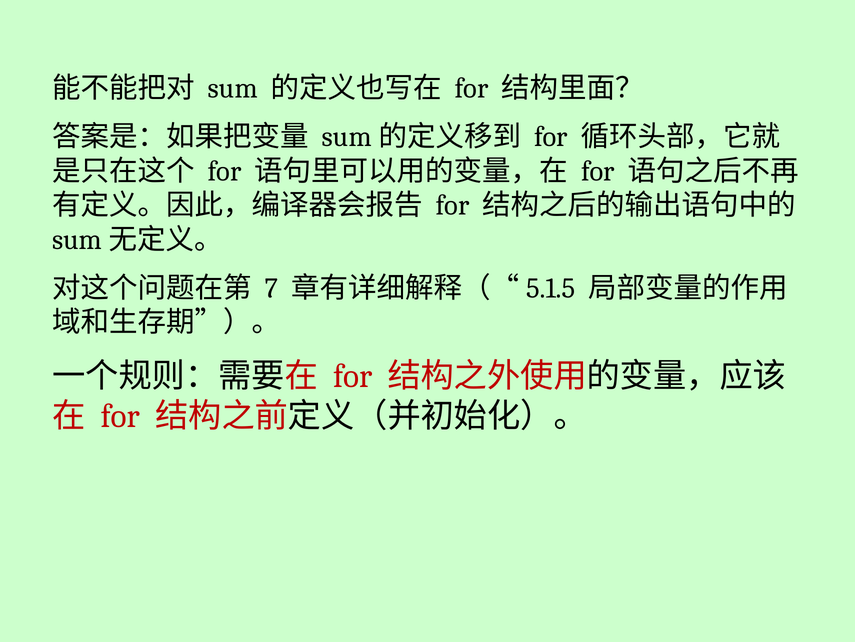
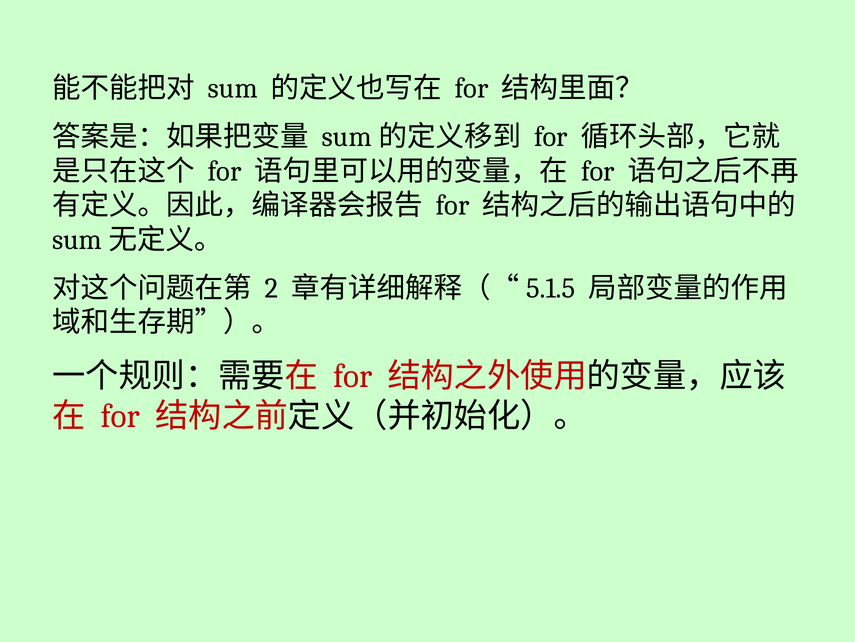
7: 7 -> 2 (272, 288)
